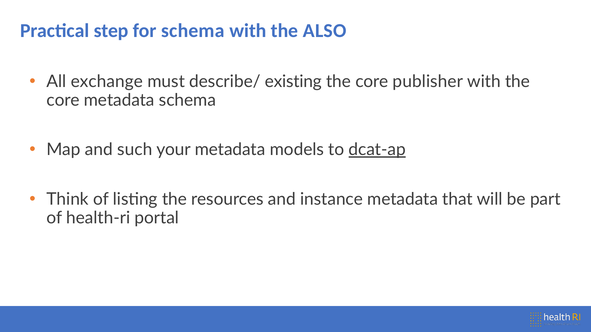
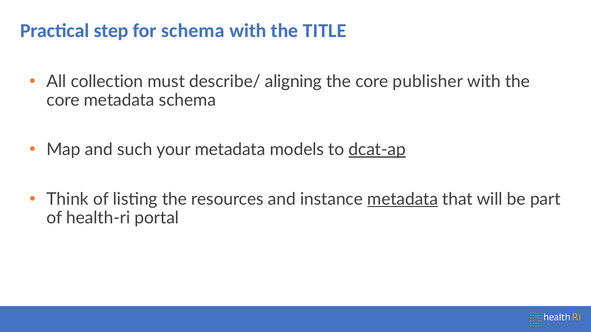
ALSO: ALSO -> TITLE (325, 31)
exchange: exchange -> collection (107, 82)
existing: existing -> aligning (293, 82)
metadata underline: none -> present (403, 199)
